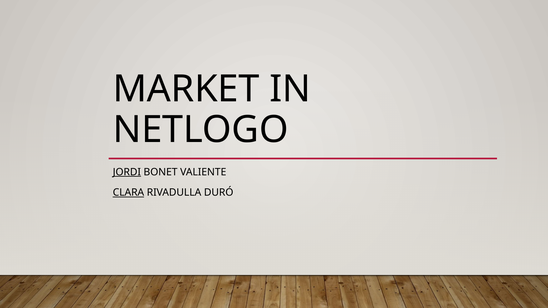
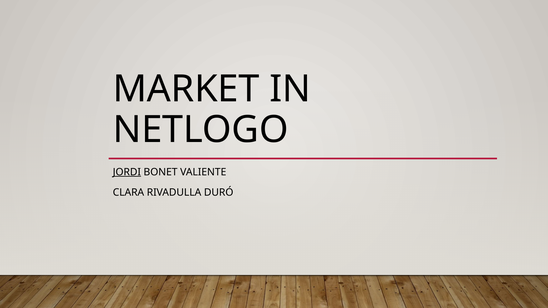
CLARA underline: present -> none (128, 193)
